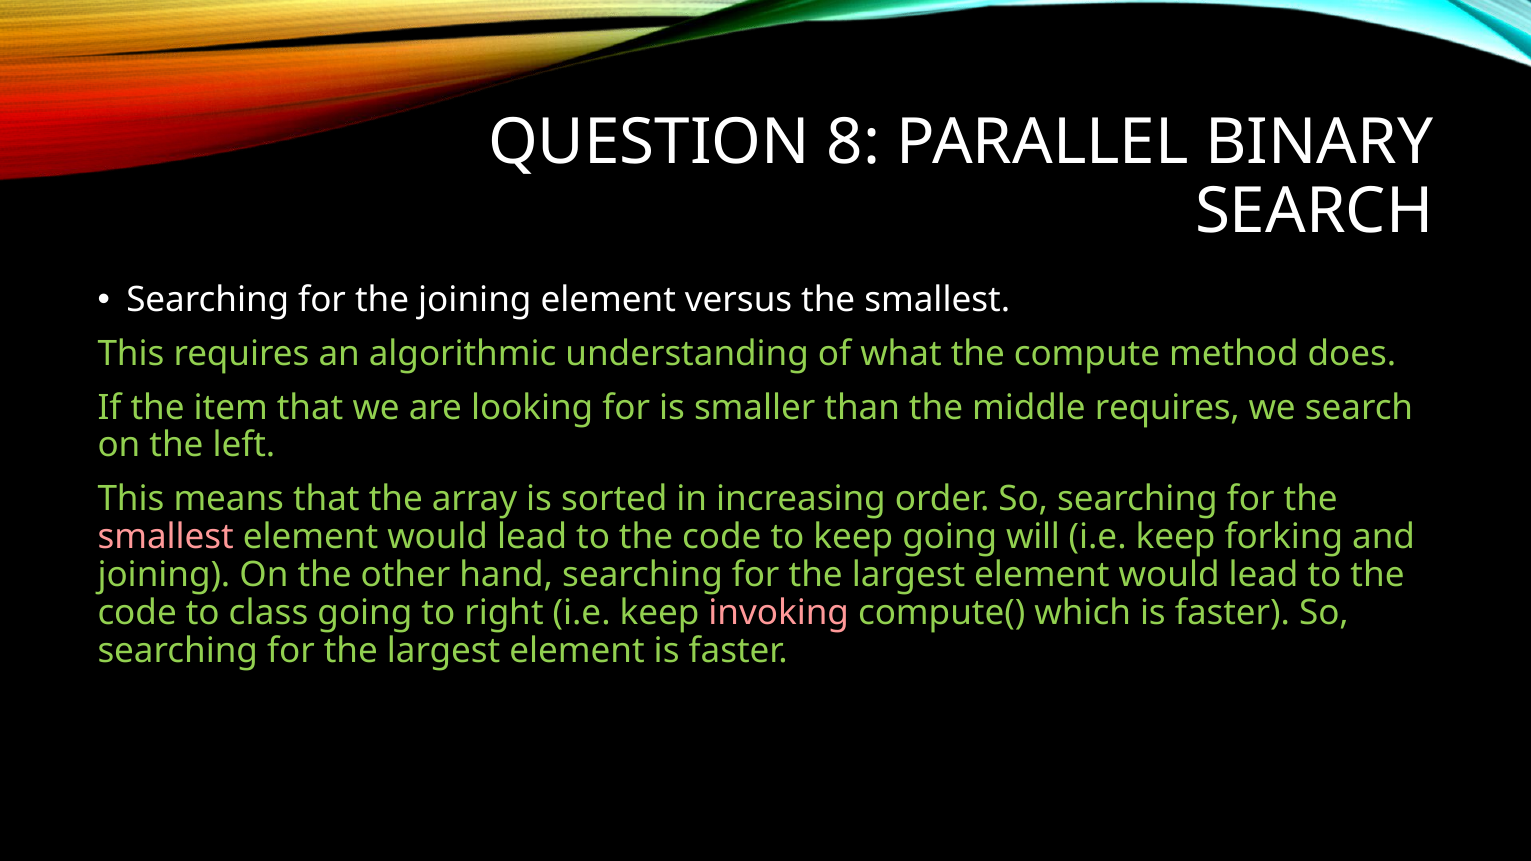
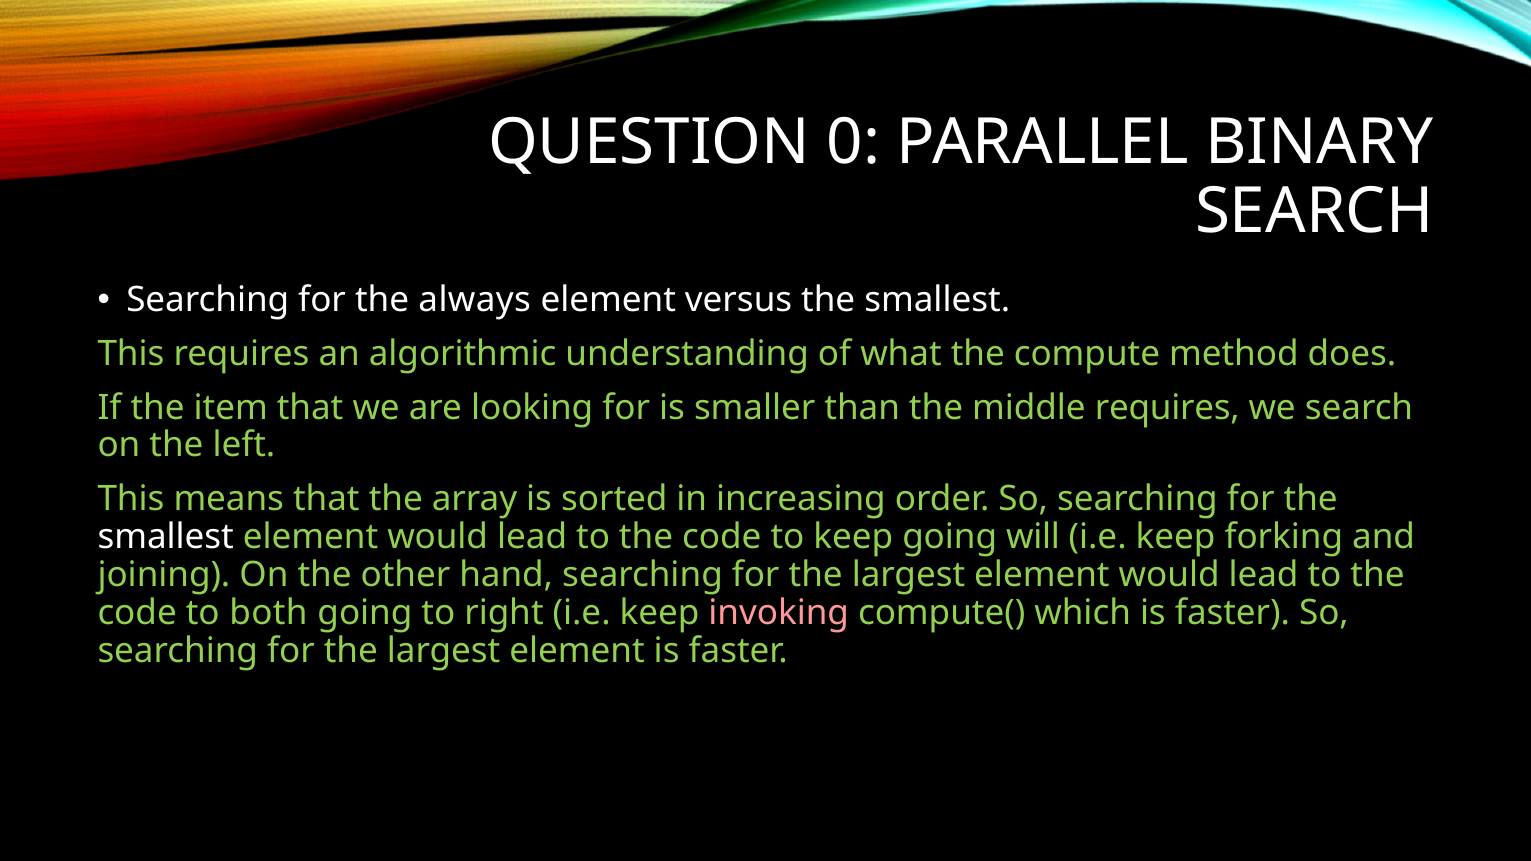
8: 8 -> 0 (853, 142)
the joining: joining -> always (475, 300)
smallest colour: pink -> white (166, 537)
class: class -> both (268, 613)
